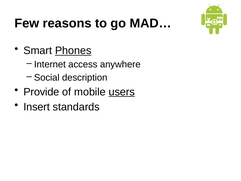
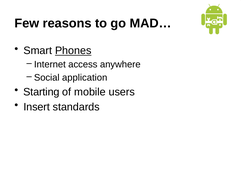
description: description -> application (85, 78)
Provide: Provide -> Starting (41, 92)
users underline: present -> none (122, 92)
